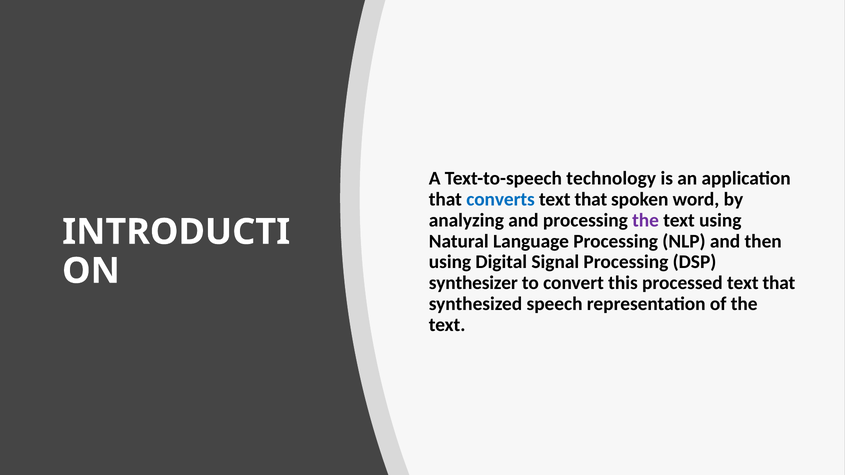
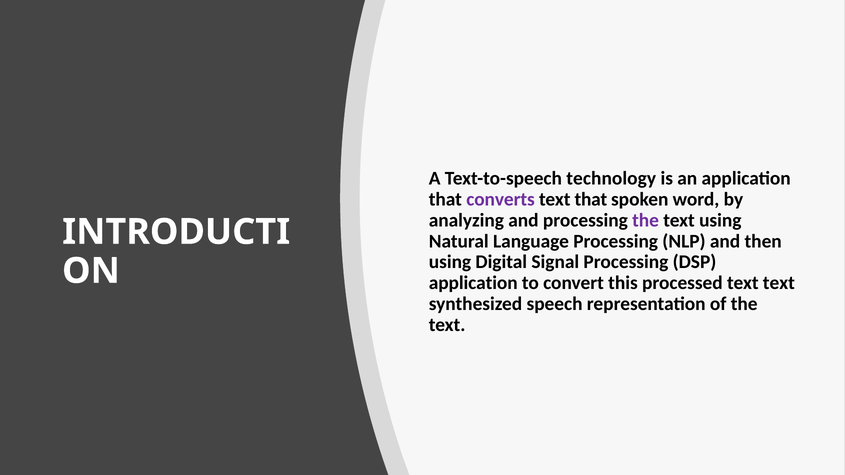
converts colour: blue -> purple (501, 200)
synthesizer: synthesizer -> application (473, 283)
processed text that: that -> text (779, 283)
